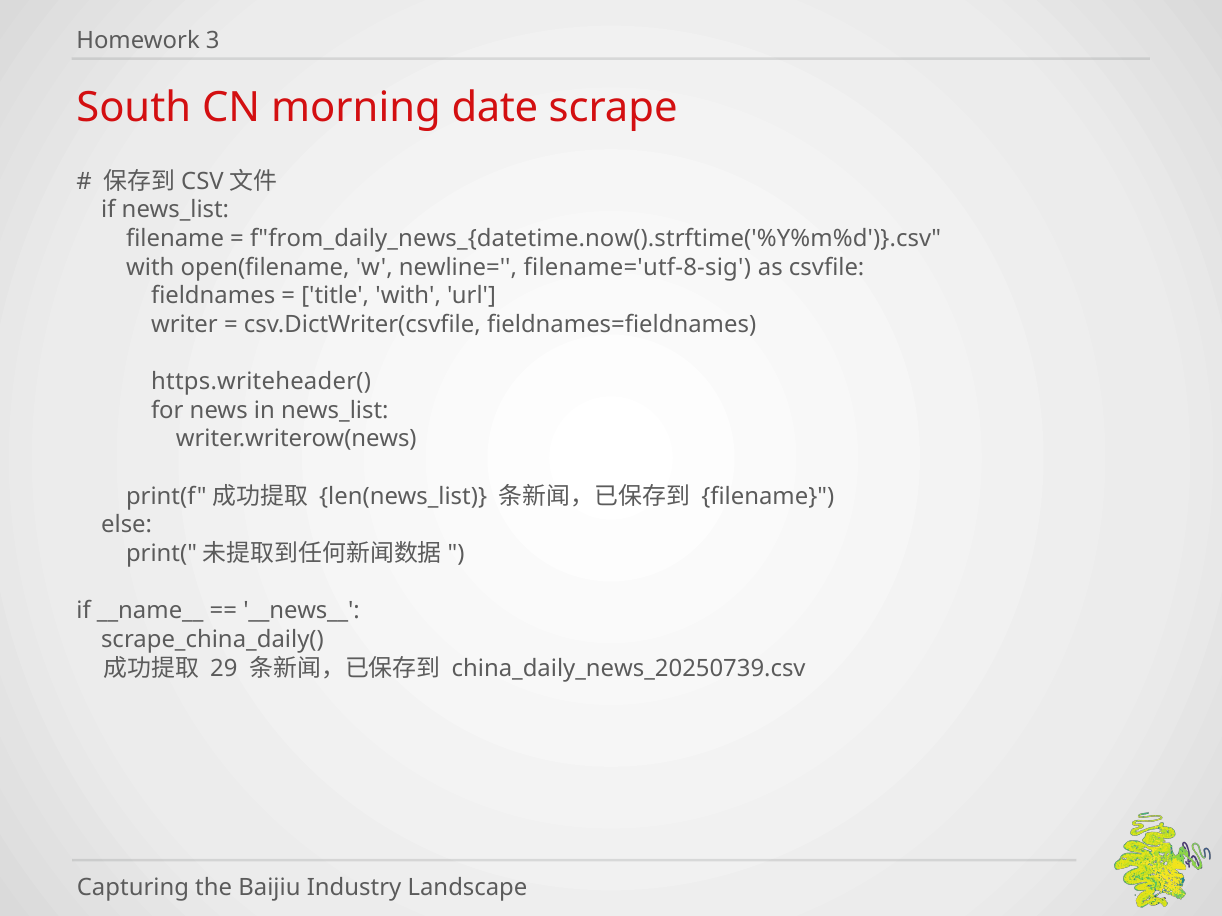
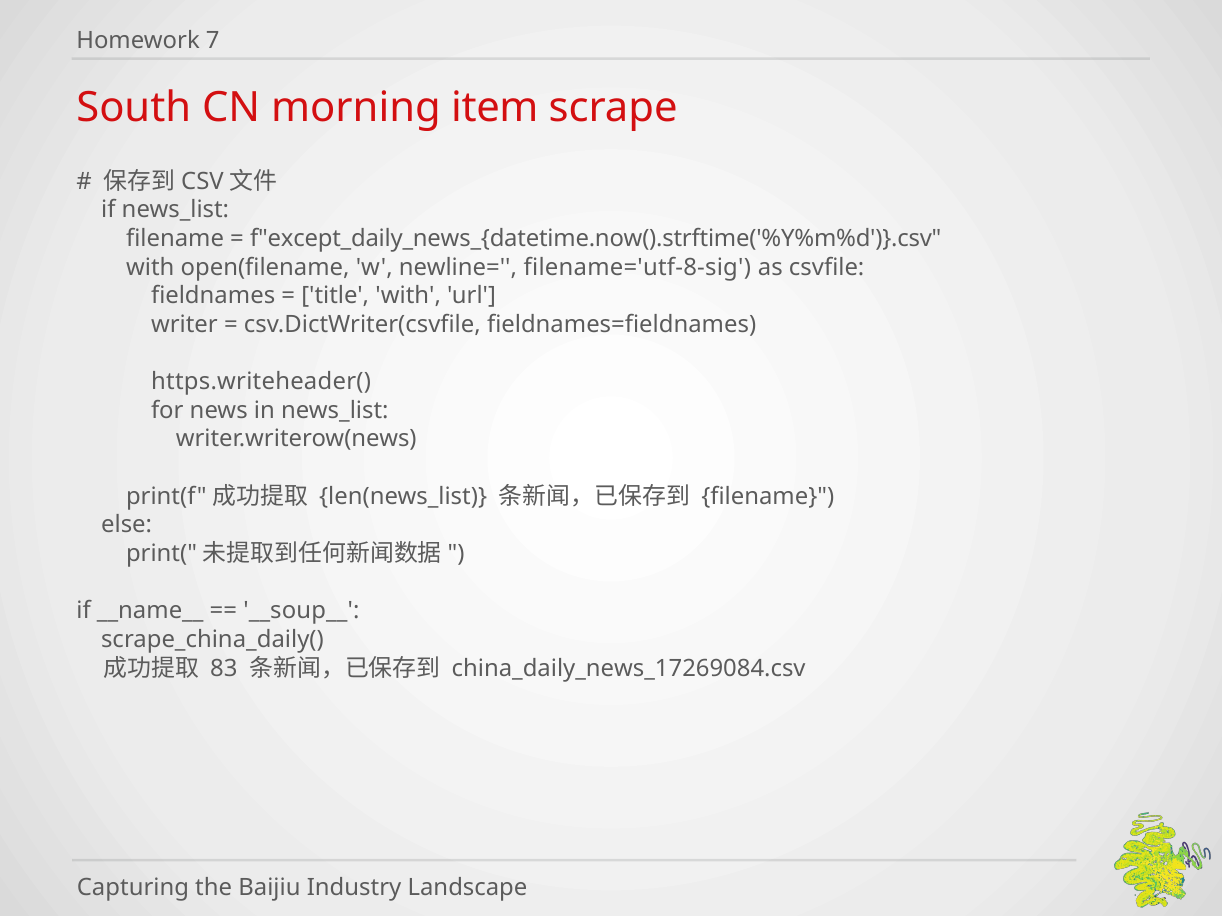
3: 3 -> 7 (213, 41)
date: date -> item (495, 108)
f"from_daily_news_{datetime.now().strftime('%Y%m%d')}.csv: f"from_daily_news_{datetime.now().strftime('%Y%m%d')}.csv -> f"except_daily_news_{datetime.now().strftime('%Y%m%d')}.csv (596, 239)
__news__: __news__ -> __soup__ (301, 611)
29: 29 -> 83 (224, 669)
china_daily_news_20250739.csv: china_daily_news_20250739.csv -> china_daily_news_17269084.csv (629, 669)
